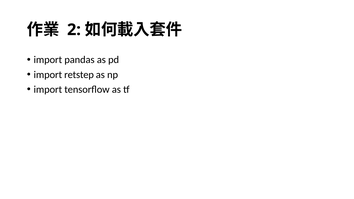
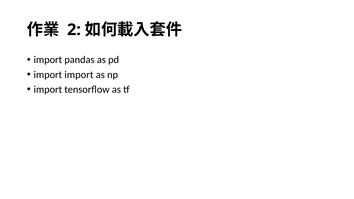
import retstep: retstep -> import (79, 75)
